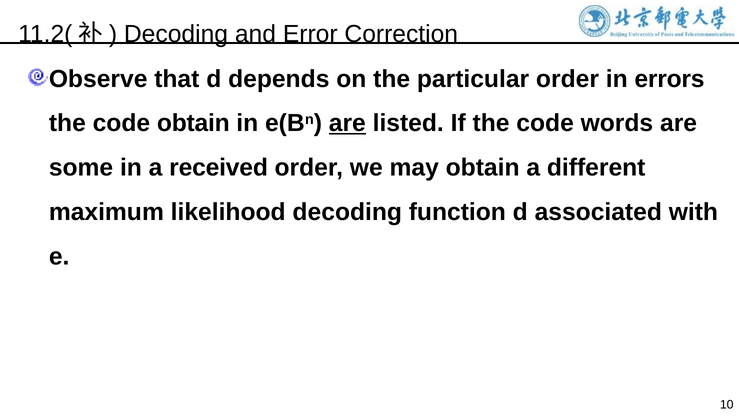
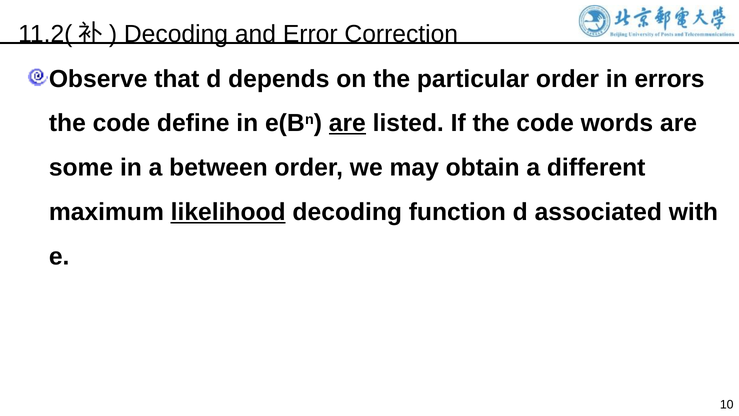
code obtain: obtain -> define (193, 123)
received: received -> between (218, 168)
likelihood underline: none -> present (228, 212)
